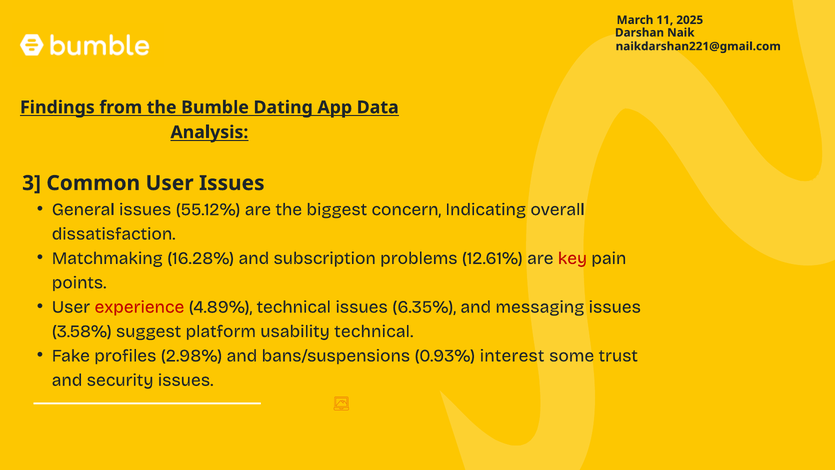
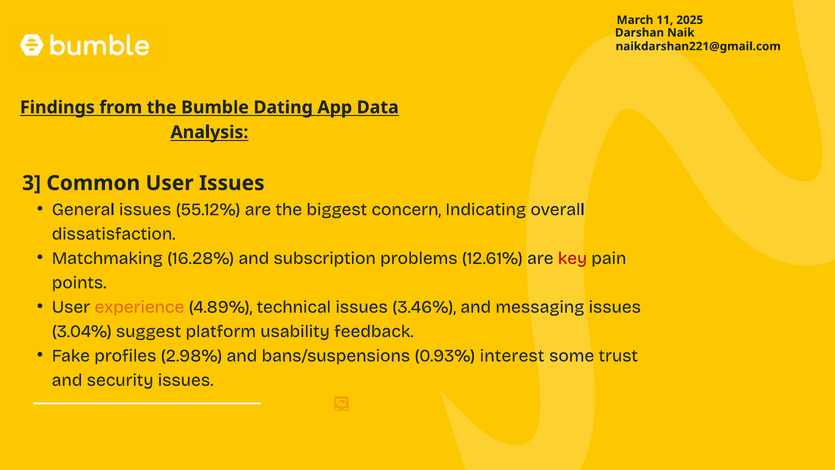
experience colour: red -> orange (139, 307)
6.35%: 6.35% -> 3.46% (424, 307)
3.58%: 3.58% -> 3.04% (82, 331)
usability technical: technical -> feedback (374, 331)
